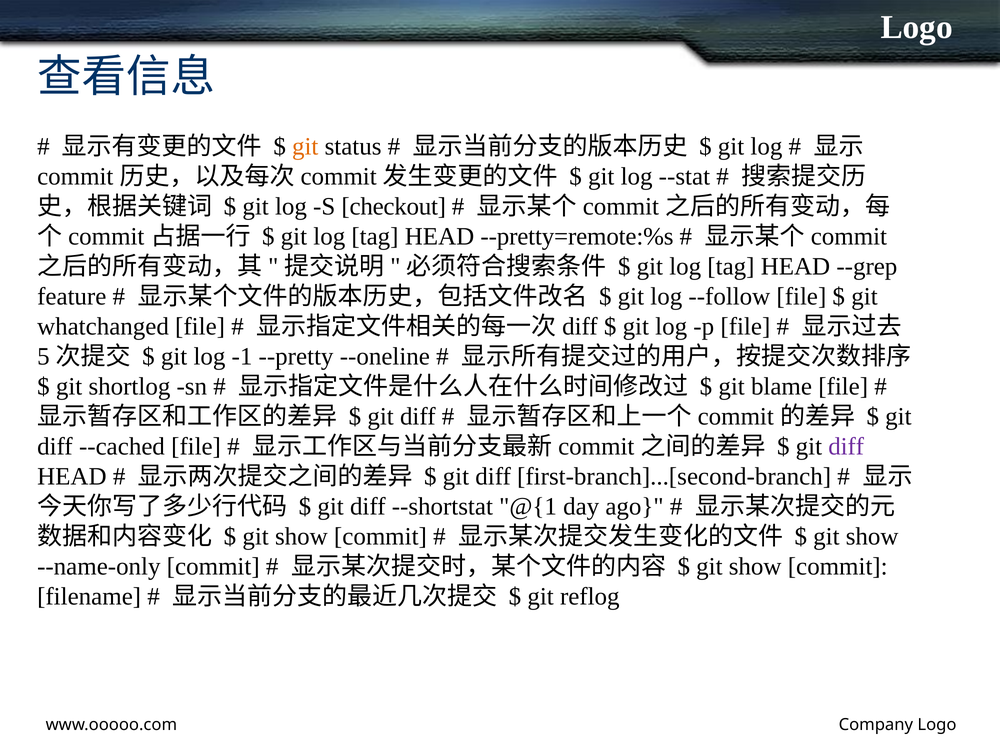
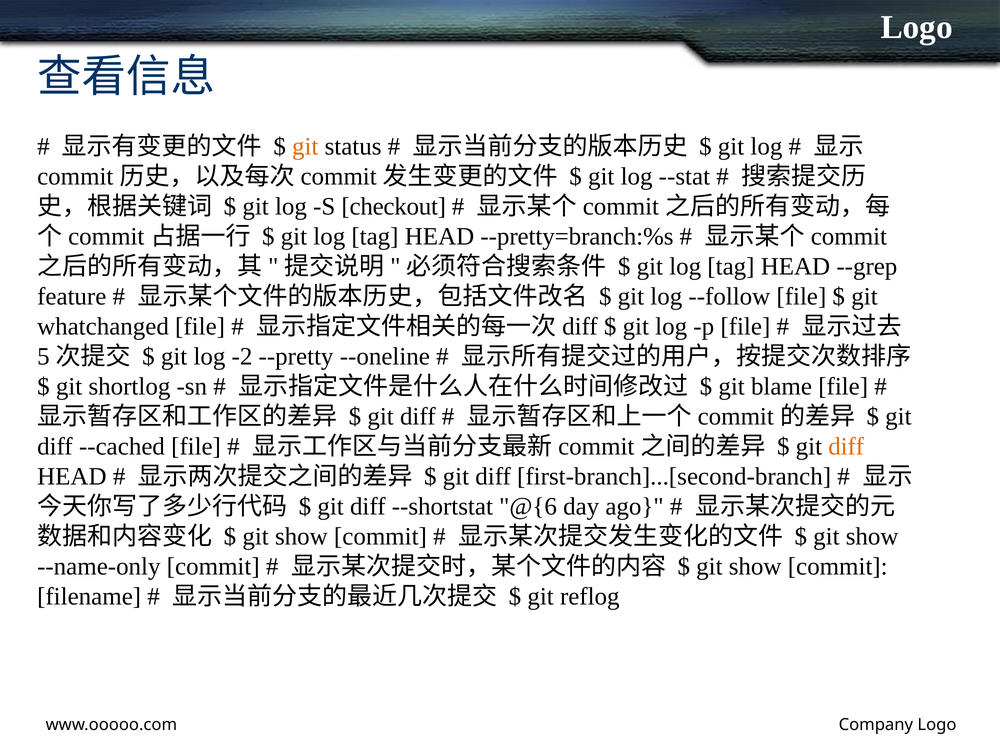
--pretty=remote:%s: --pretty=remote:%s -> --pretty=branch:%s (577, 237)
-1: -1 -> -2 (242, 357)
diff colour: purple -> orange (846, 447)
@{1: @{1 -> @{6 (528, 507)
